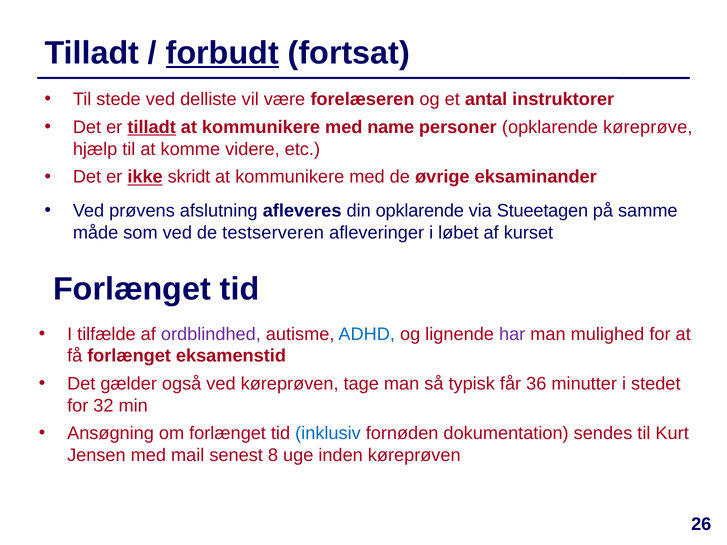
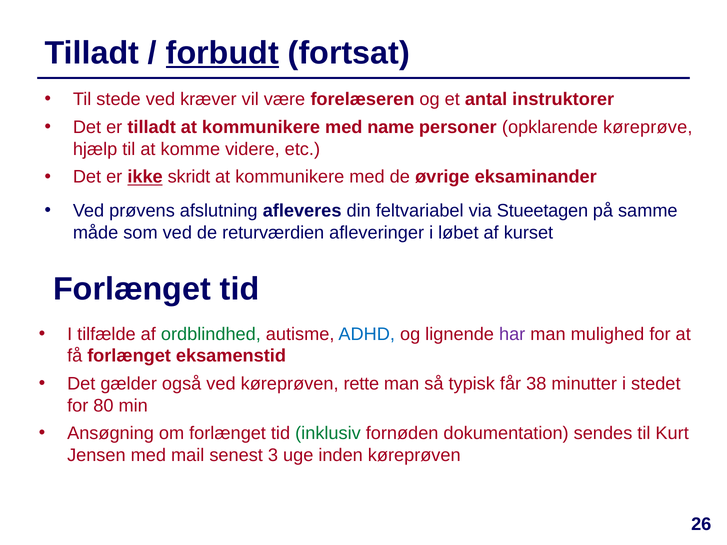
delliste: delliste -> kræver (208, 100)
tilladt underline: present -> none (152, 127)
din opklarende: opklarende -> feltvariabel (420, 211)
testserveren: testserveren -> returværdien (273, 233)
ordblindhed colour: purple -> green (211, 334)
tage: tage -> rette (361, 384)
36: 36 -> 38 (536, 384)
32: 32 -> 80 (103, 406)
inklusiv colour: blue -> green (328, 434)
8: 8 -> 3 (273, 455)
